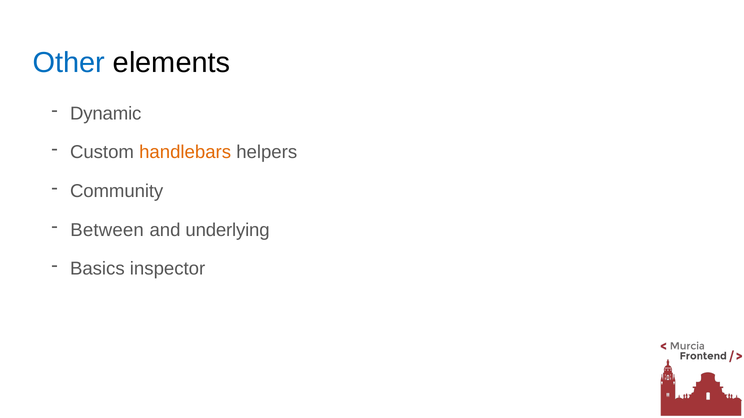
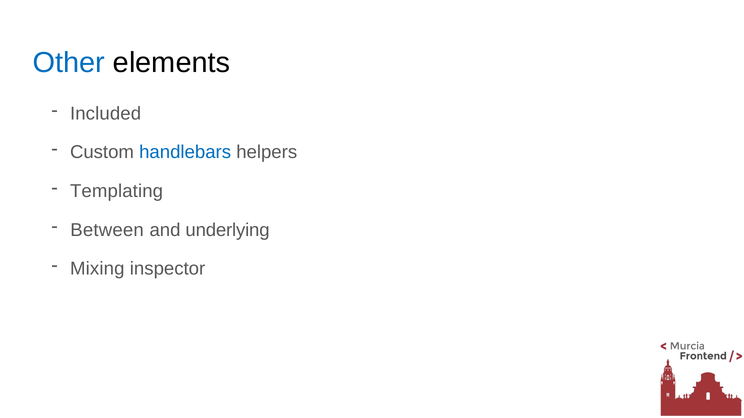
Dynamic: Dynamic -> Included (106, 114)
handlebars colour: orange -> blue (185, 153)
Community: Community -> Templating (117, 191)
Basics: Basics -> Mixing (97, 269)
